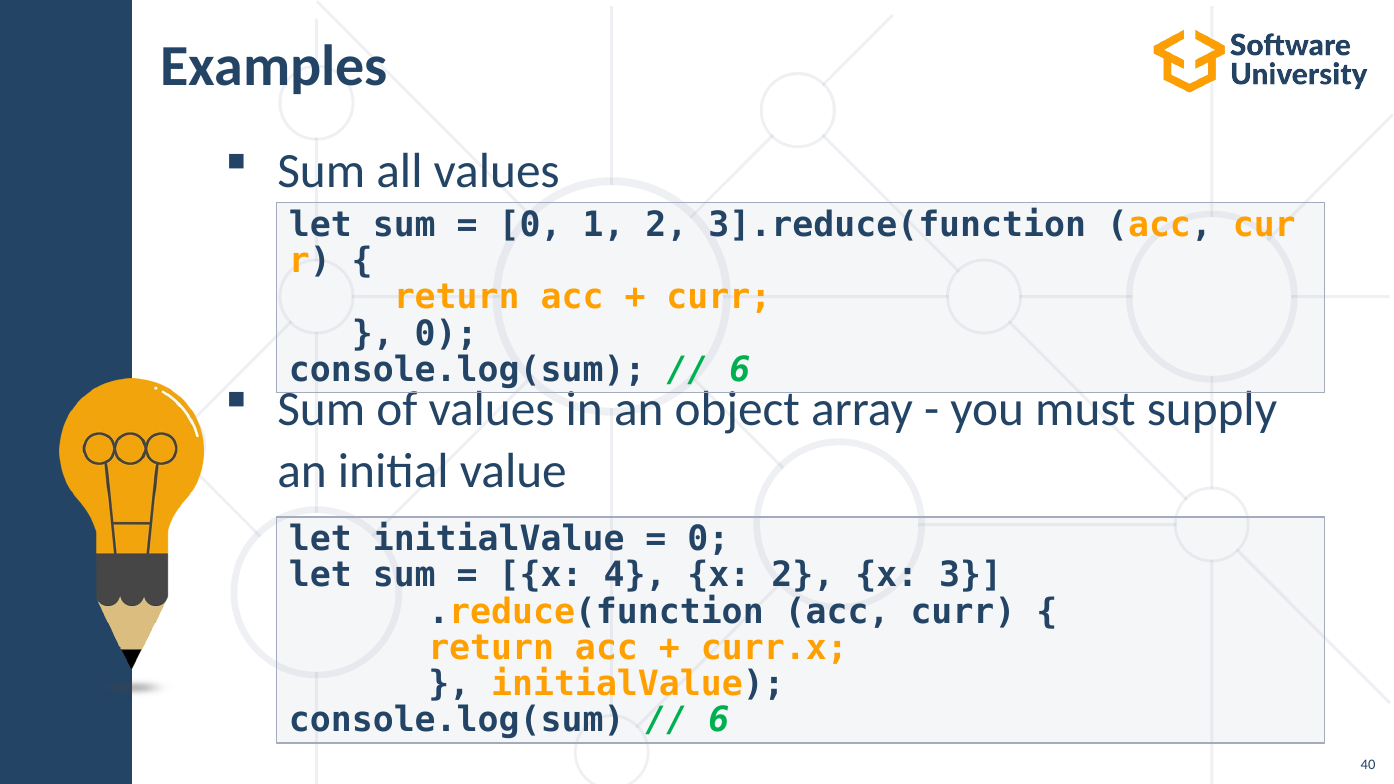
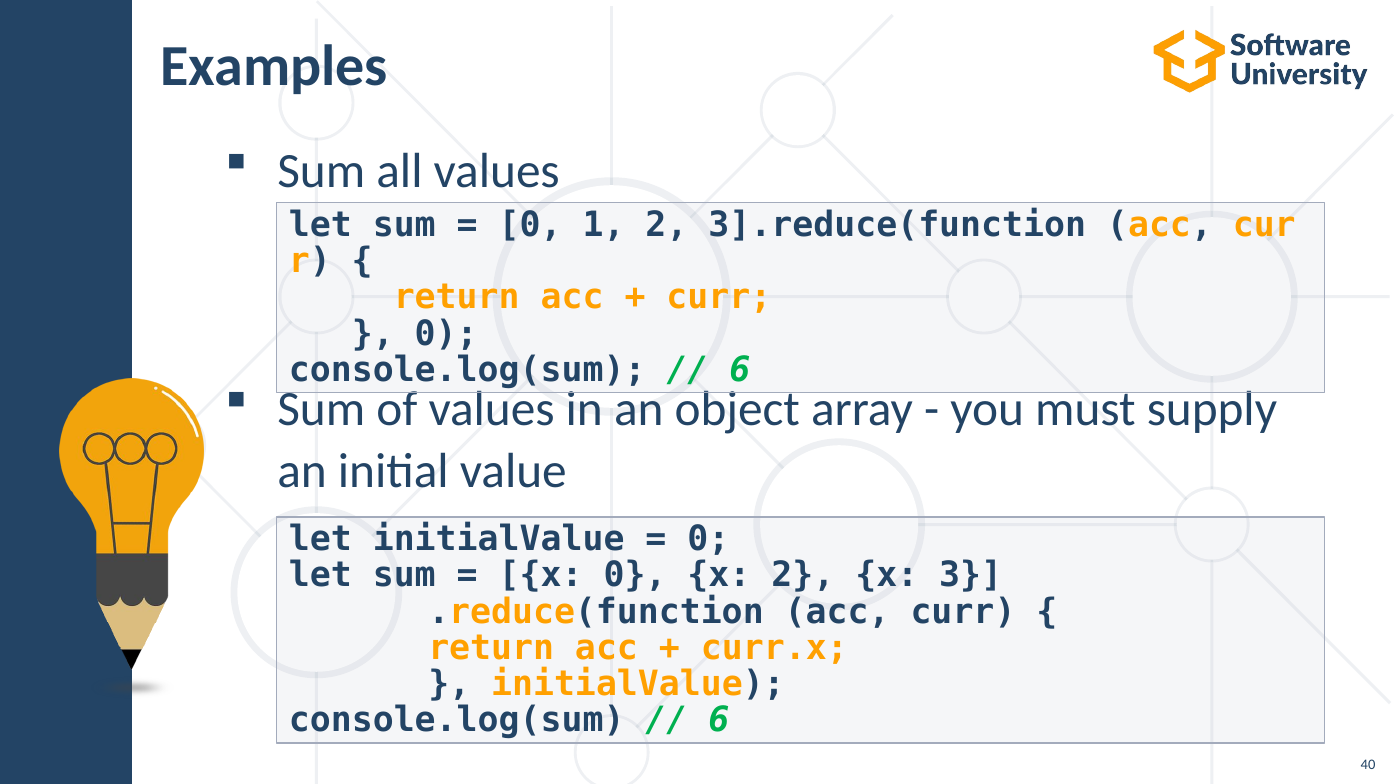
x 4: 4 -> 0 (635, 575)
